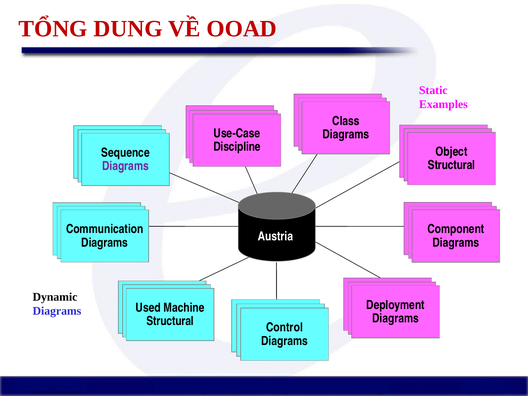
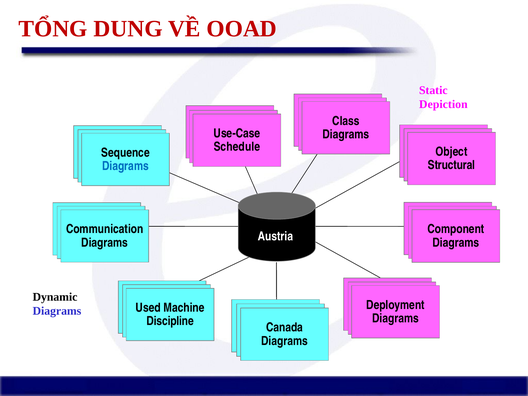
Examples: Examples -> Depiction (443, 104)
Discipline: Discipline -> Schedule (237, 147)
Diagrams colour: purple -> blue (125, 166)
Structural: Structural -> Discipline (170, 321)
Control: Control -> Canada (285, 327)
